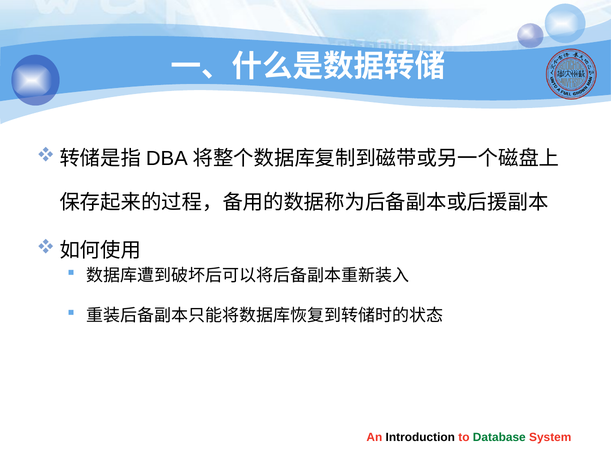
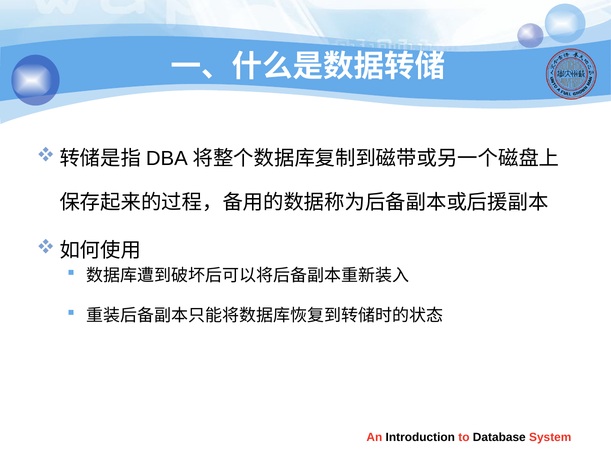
Database colour: green -> black (499, 437)
